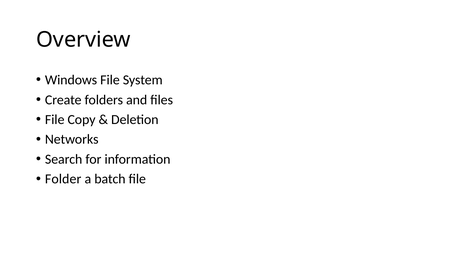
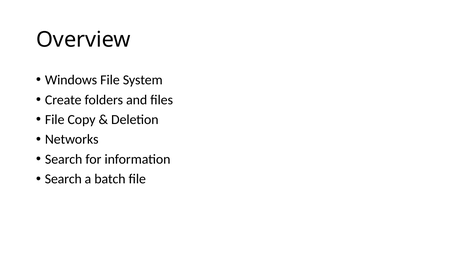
Folder: Folder -> Search (63, 179)
